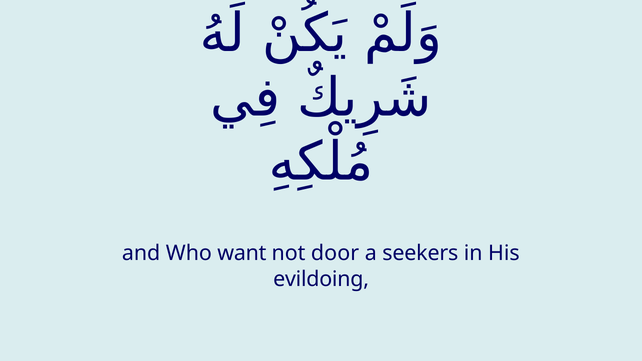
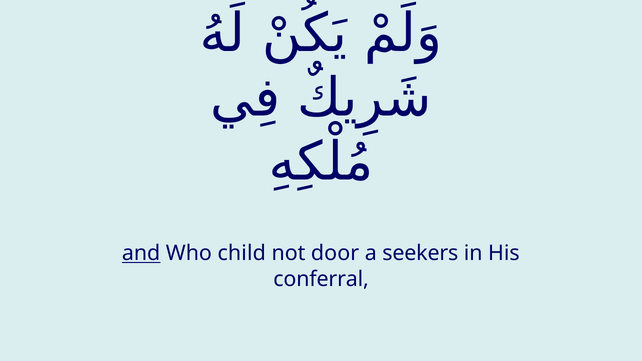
and underline: none -> present (141, 253)
want: want -> child (242, 253)
evildoing: evildoing -> conferral (321, 279)
